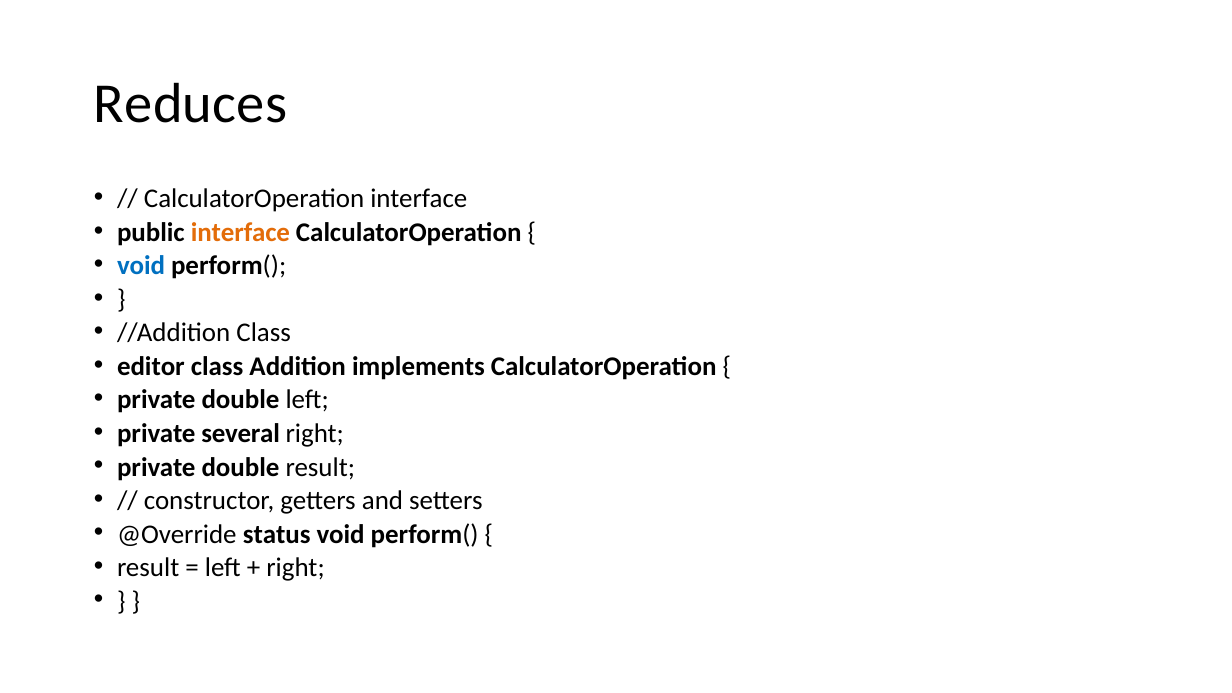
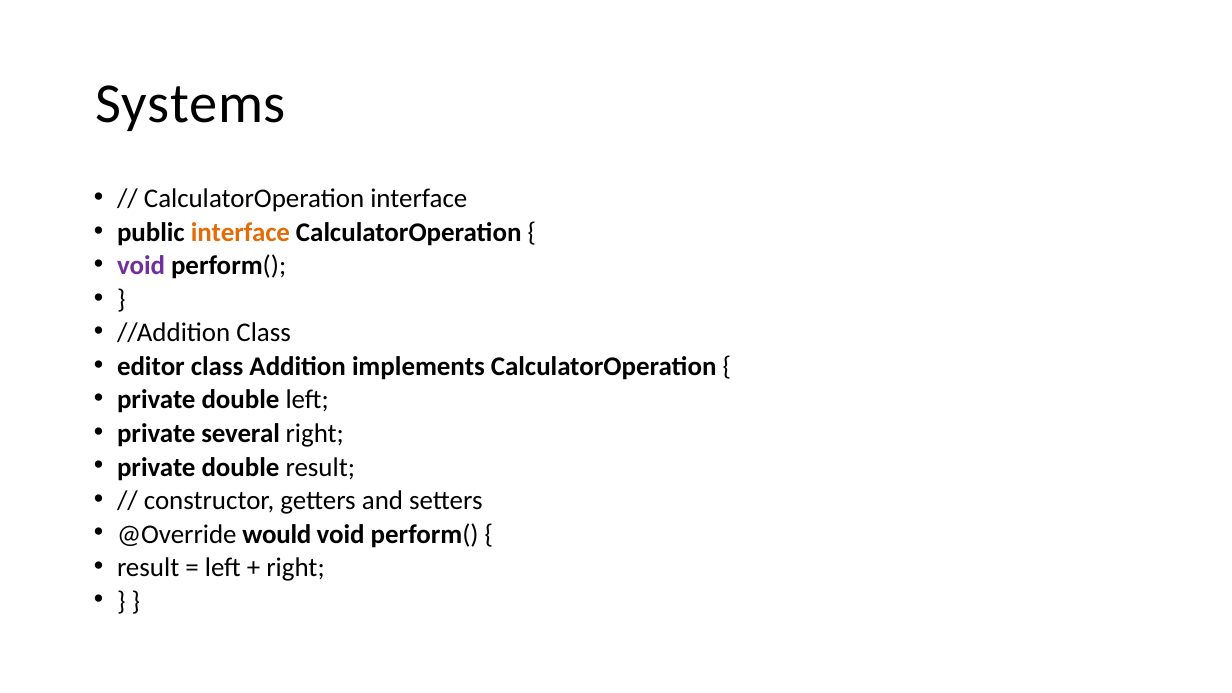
Reduces: Reduces -> Systems (190, 103)
void colour: blue -> purple (141, 266)
status: status -> would (277, 534)
